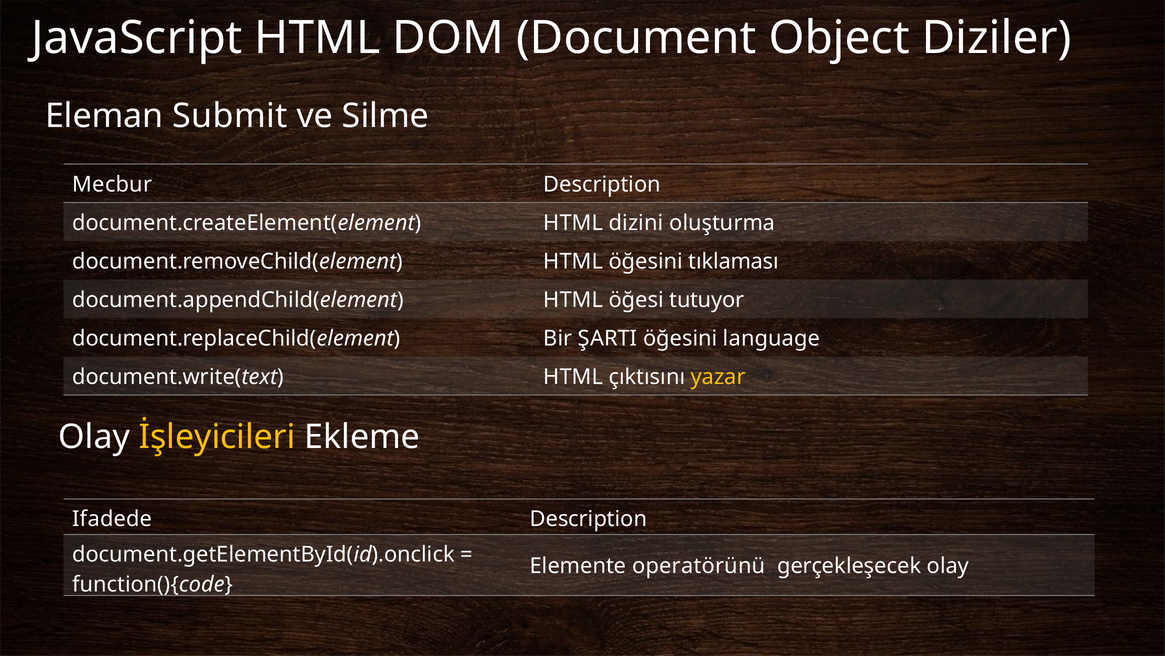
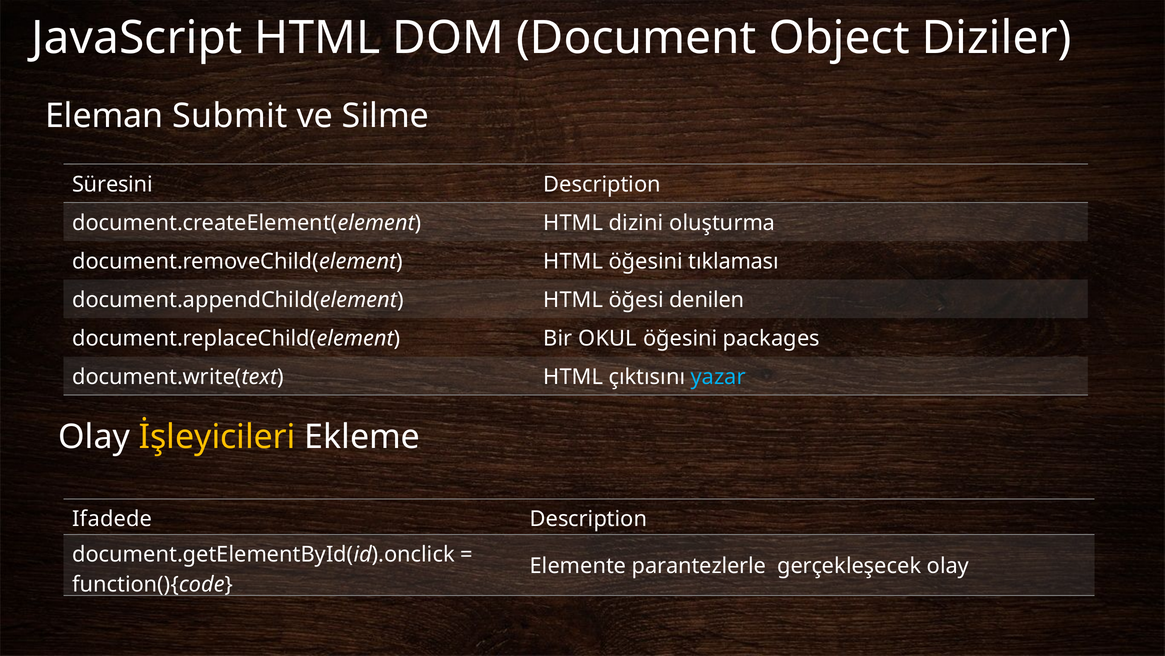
Mecbur: Mecbur -> Süresini (112, 184)
tutuyor: tutuyor -> denilen (707, 300)
ŞARTI: ŞARTI -> OKUL (608, 338)
language: language -> packages (771, 338)
yazar colour: yellow -> light blue (718, 377)
operatörünü: operatörünü -> parantezlerle (699, 566)
